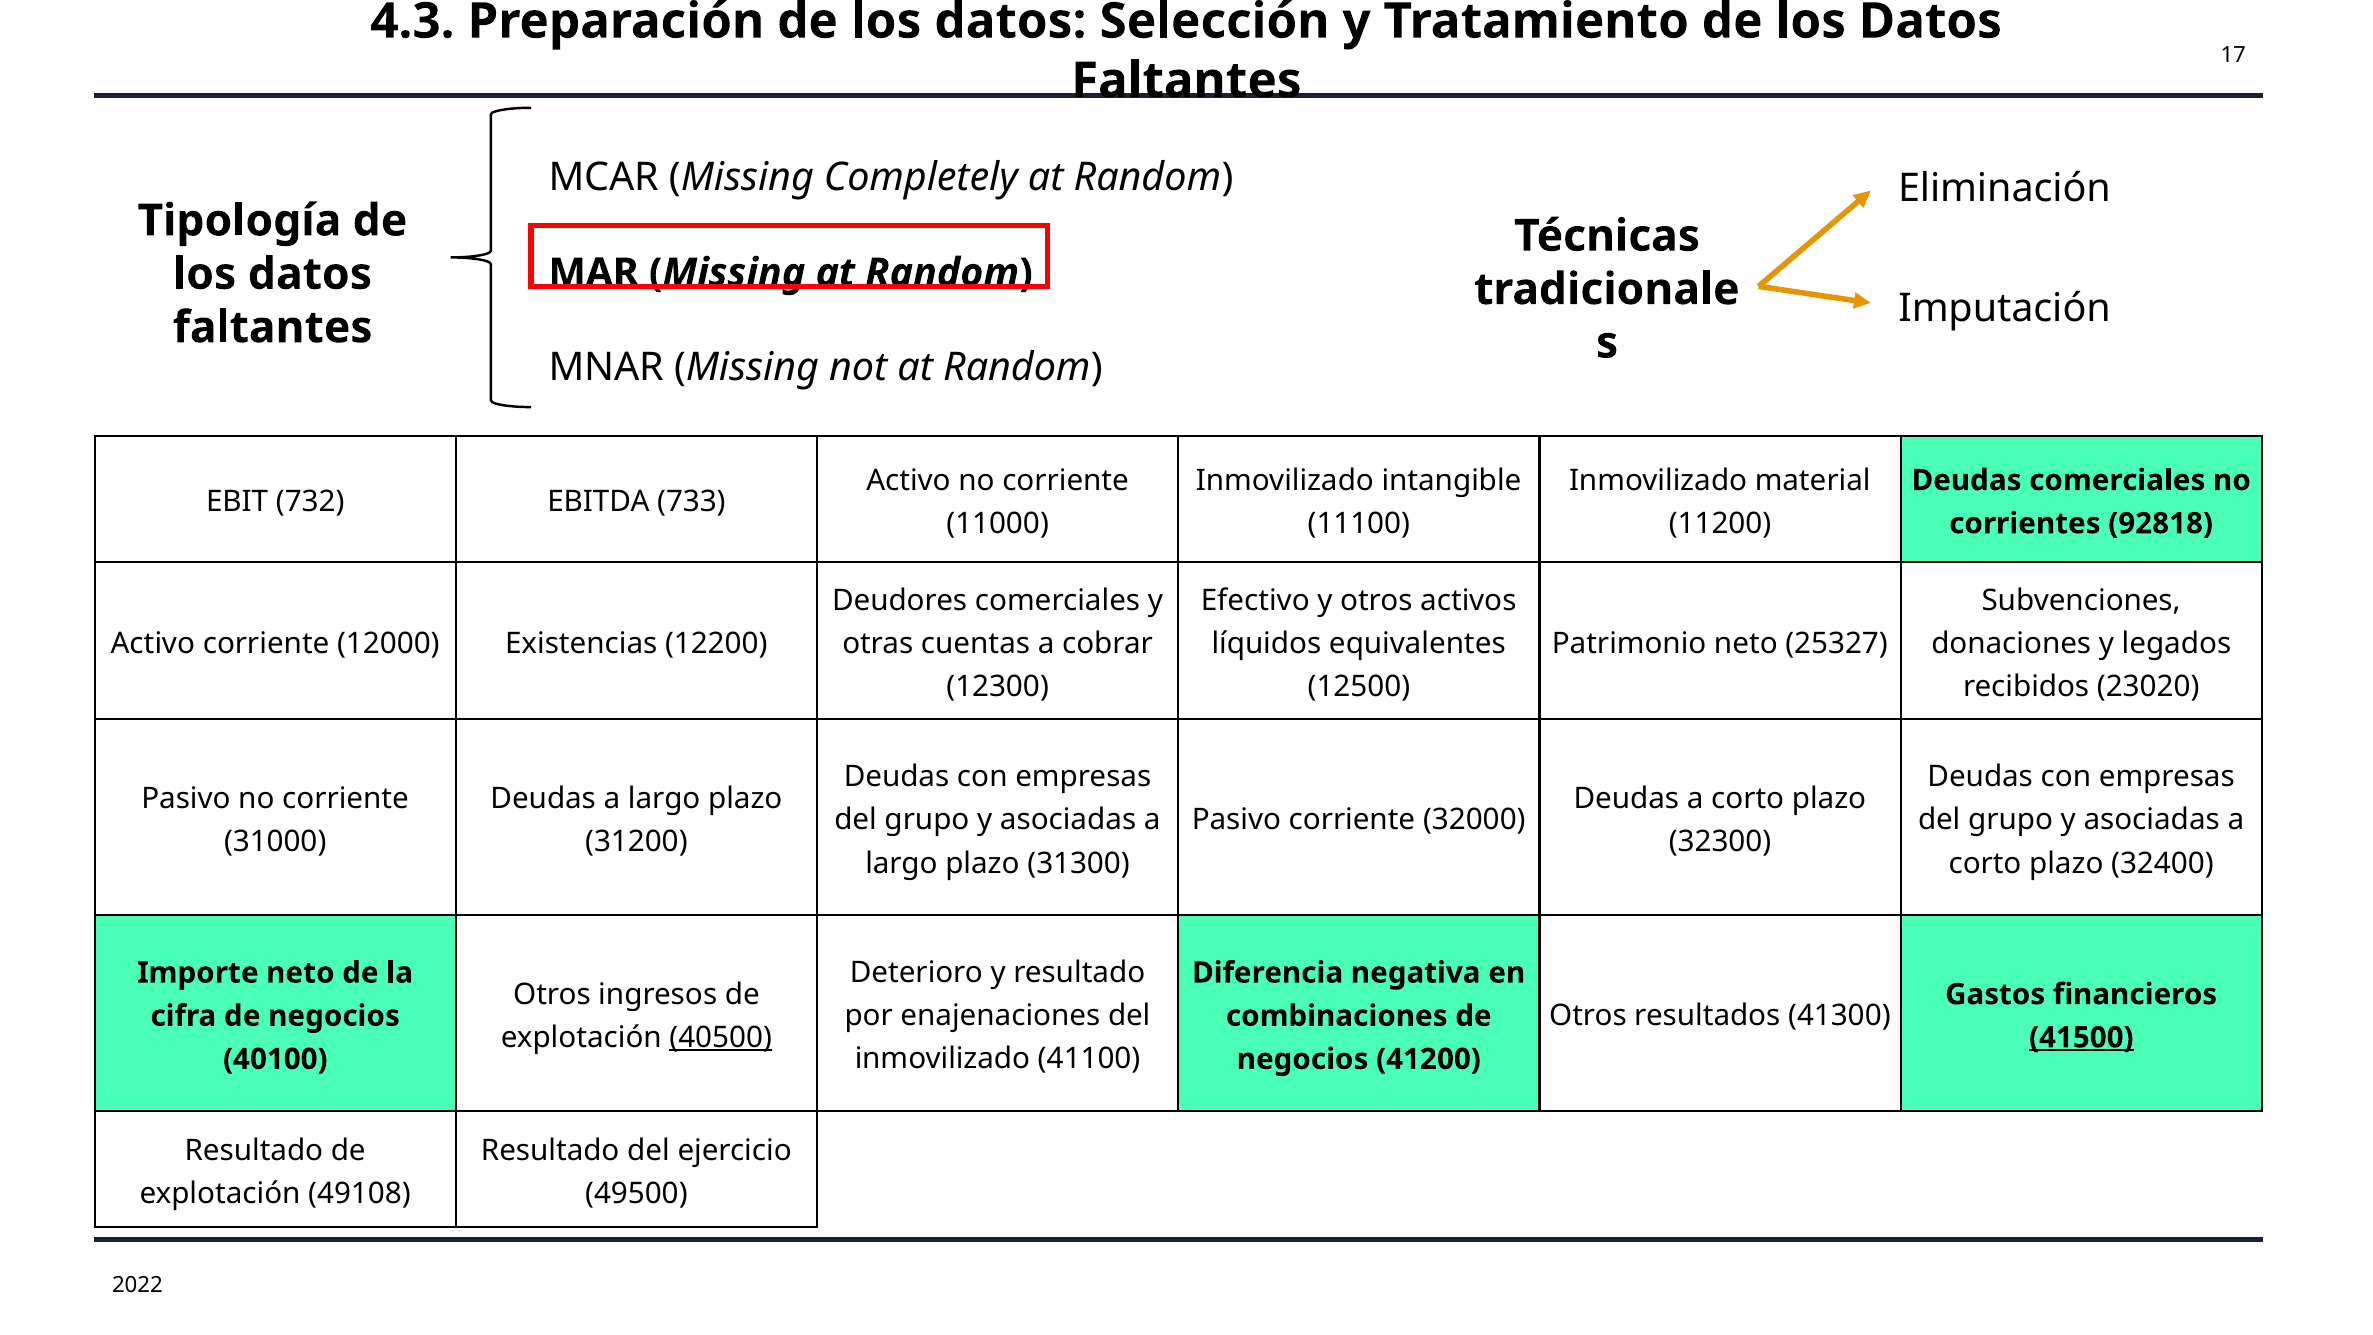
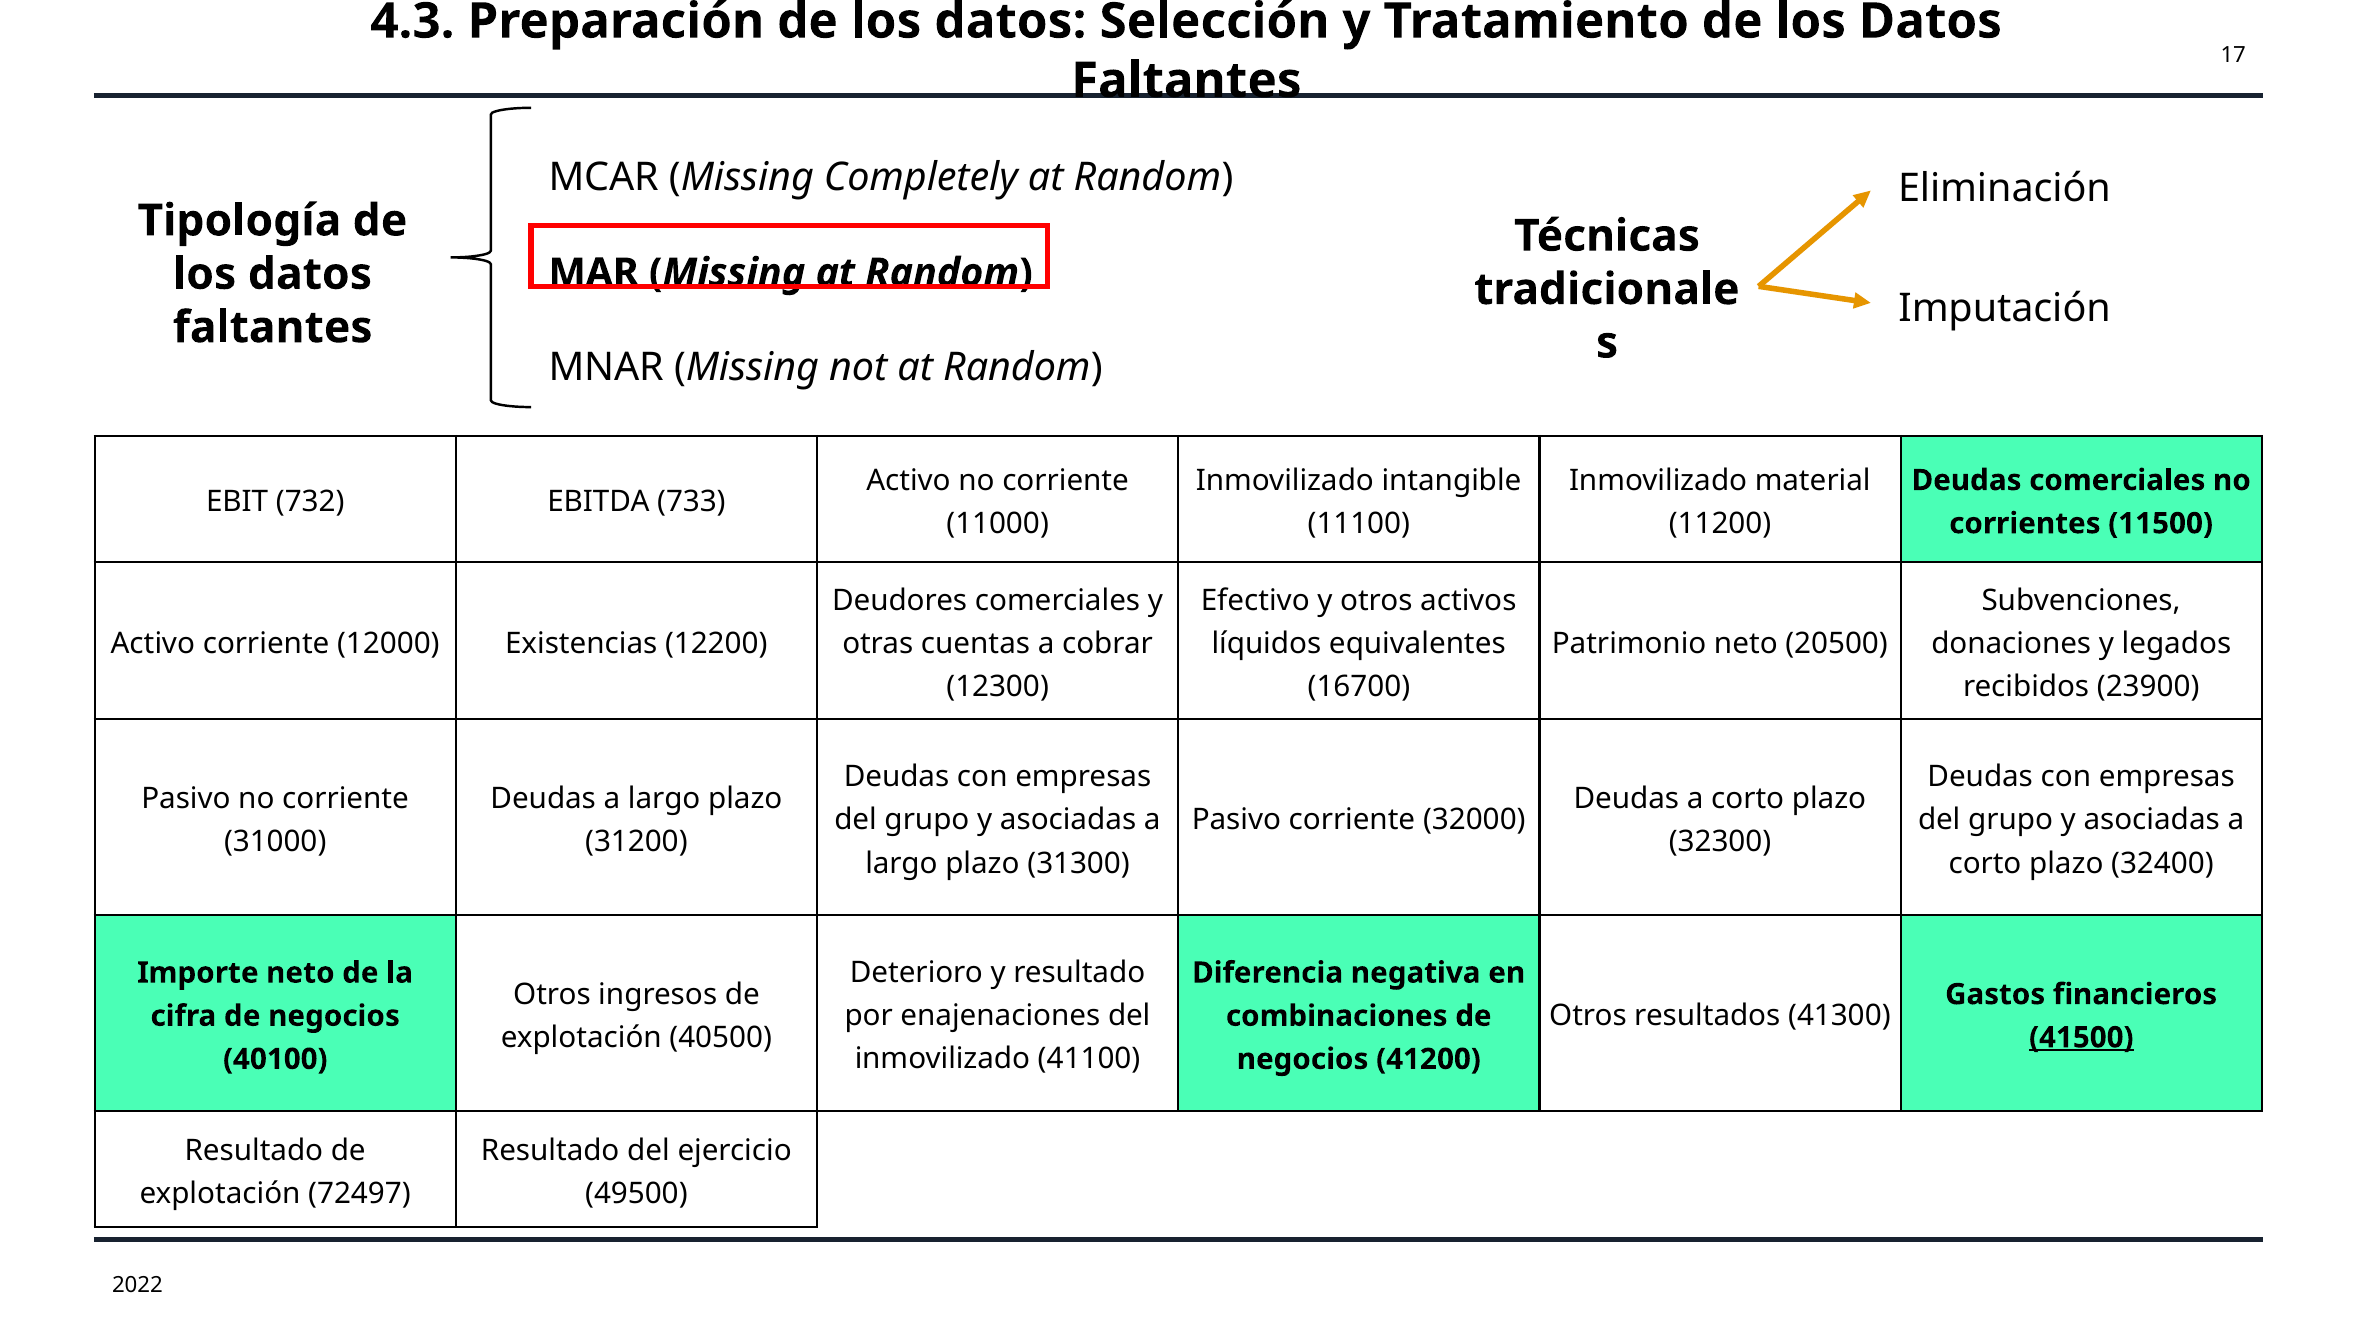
92818: 92818 -> 11500 (2161, 523)
25327: 25327 -> 20500 (1837, 643)
12500: 12500 -> 16700 (1359, 687)
23020: 23020 -> 23900 (2148, 687)
40500 underline: present -> none (721, 1037)
49108: 49108 -> 72497 (359, 1193)
